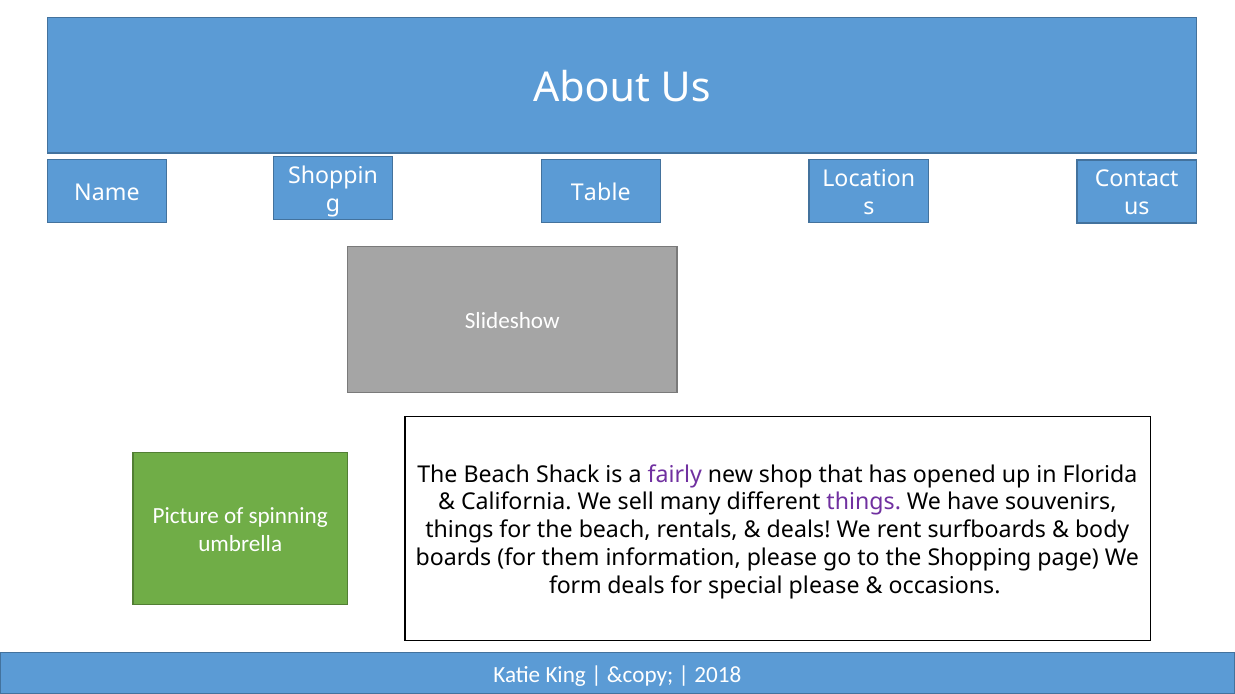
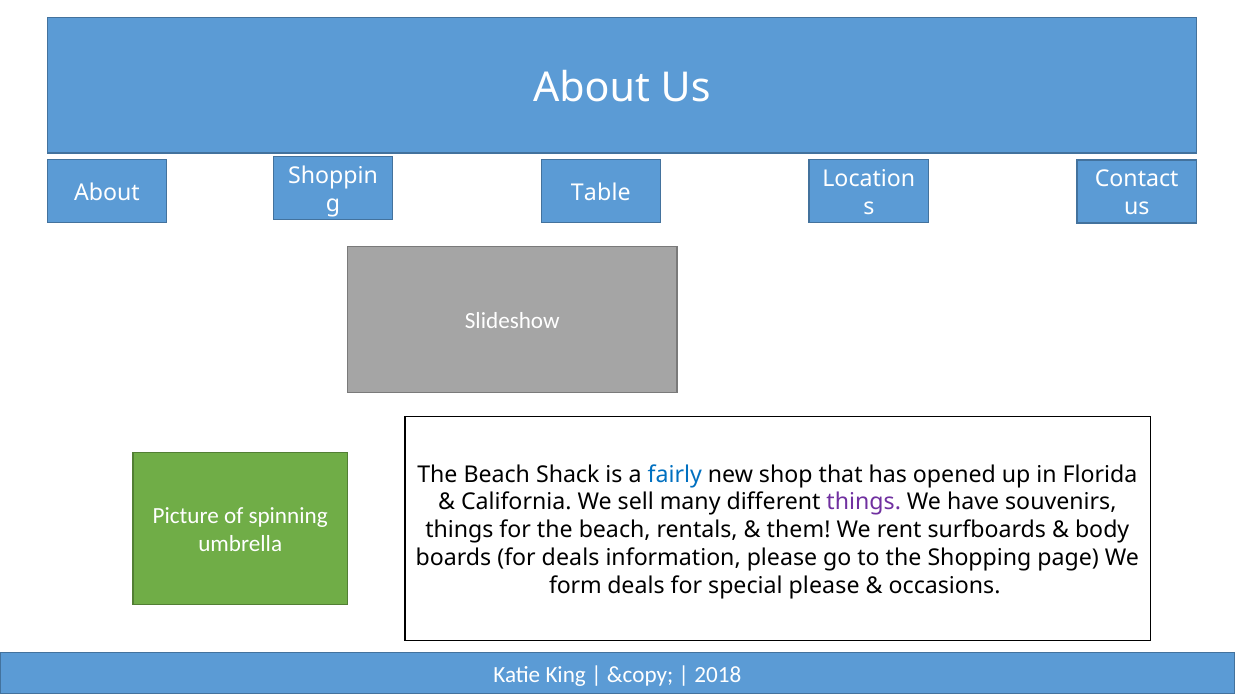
Name: Name -> About (107, 193)
fairly colour: purple -> blue (675, 475)
deals: deals -> them (799, 530)
for them: them -> deals (571, 558)
